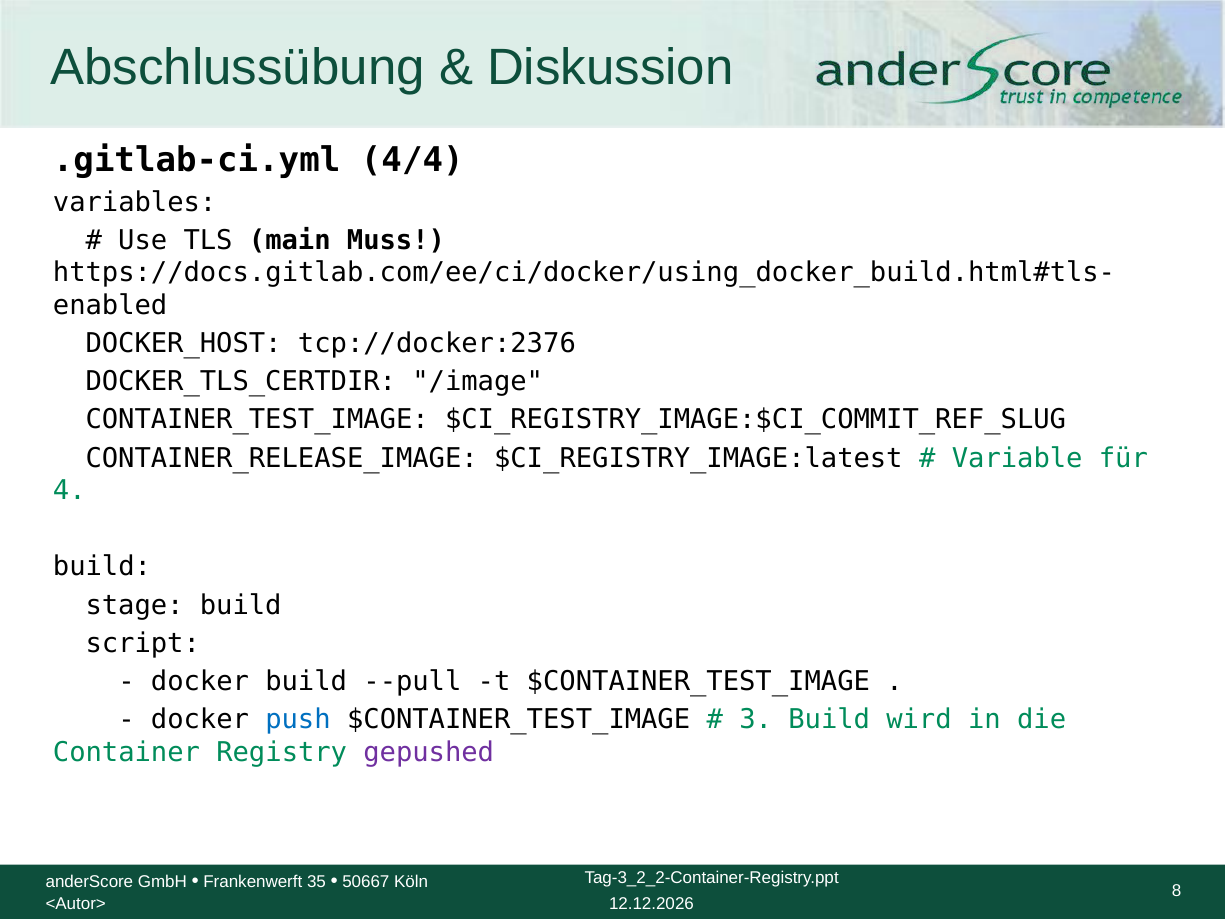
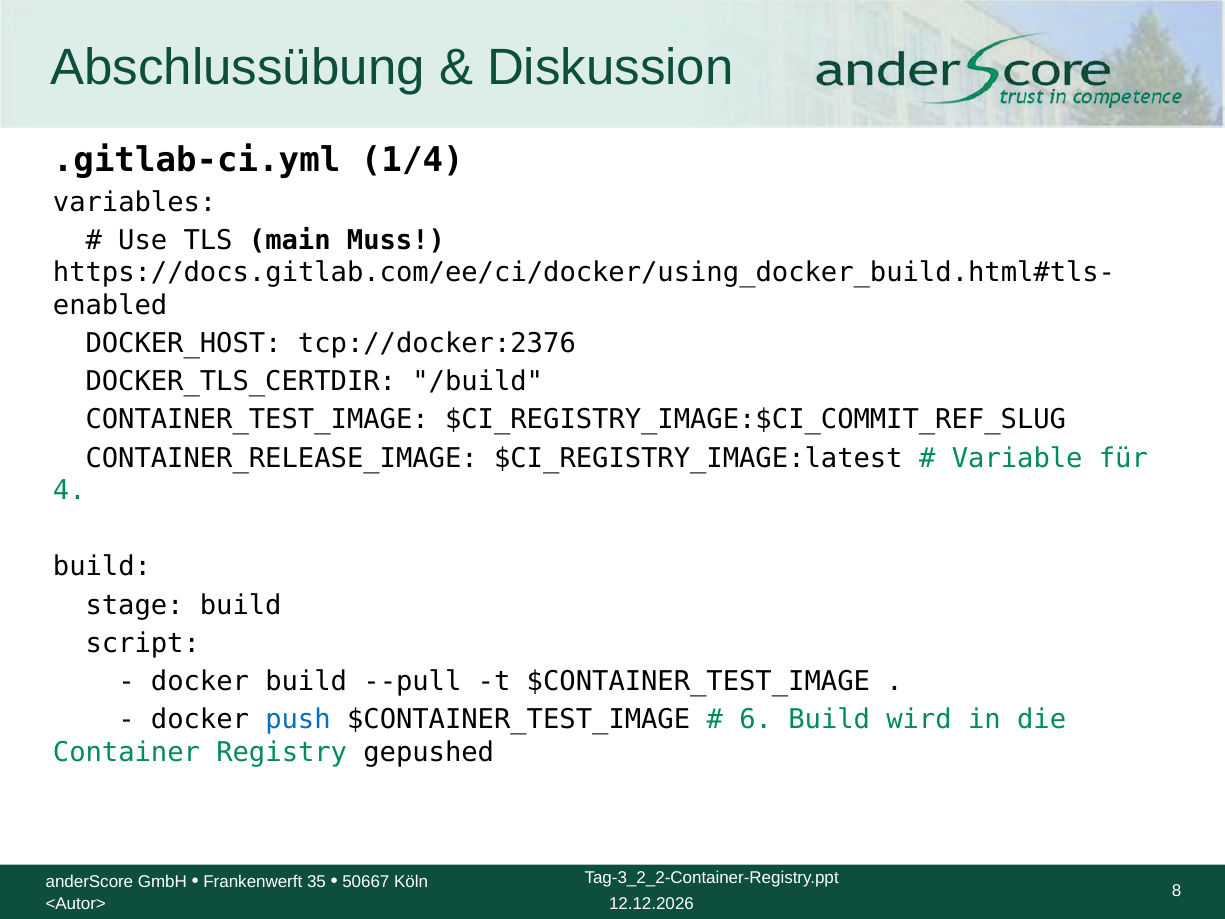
4/4: 4/4 -> 1/4 (412, 160)
/image: /image -> /build (478, 382)
3: 3 -> 6 (756, 719)
gepushed colour: purple -> black (429, 752)
